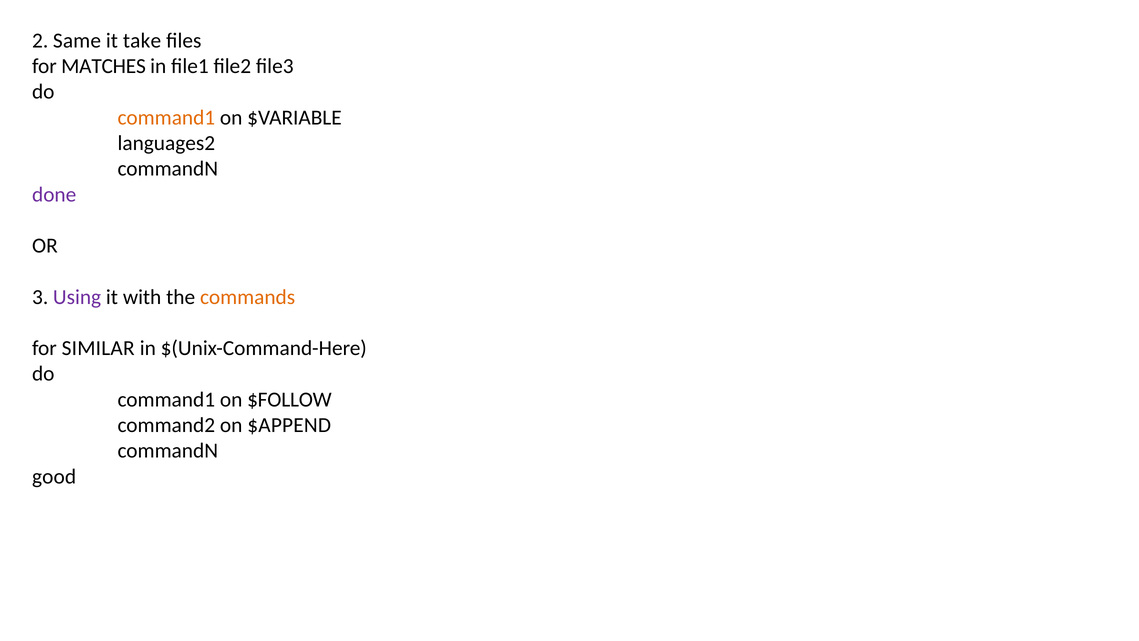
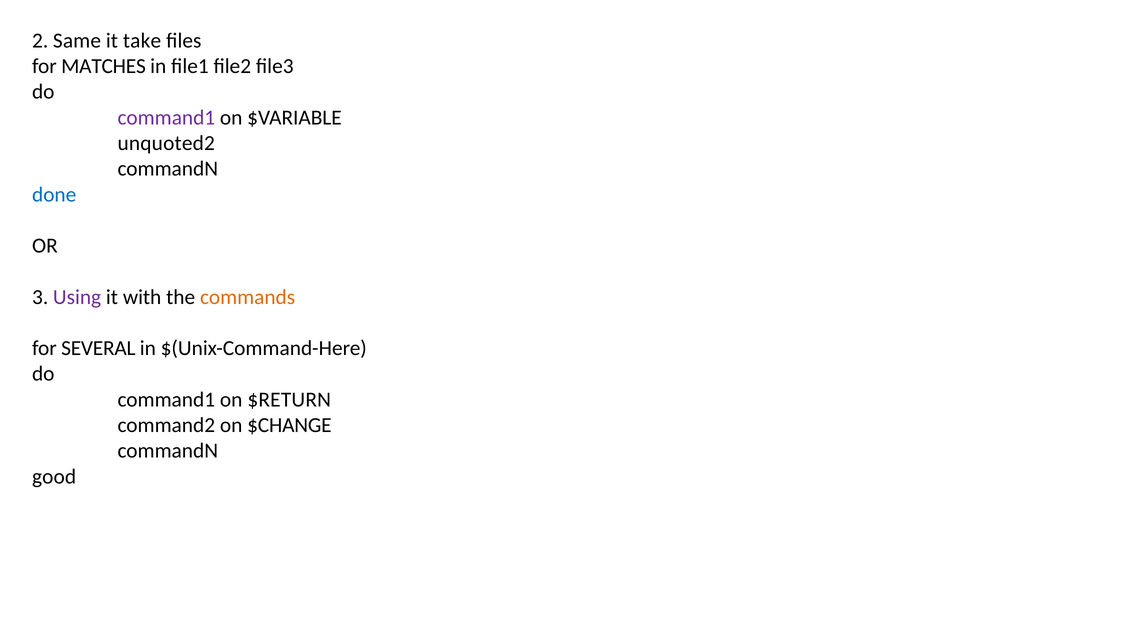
command1 colour: orange -> purple (166, 117)
languages2: languages2 -> unquoted2 (166, 143)
done colour: purple -> blue (54, 194)
SIMILAR: SIMILAR -> SEVERAL (98, 348)
$FOLLOW: $FOLLOW -> $RETURN (289, 399)
$APPEND: $APPEND -> $CHANGE (289, 425)
